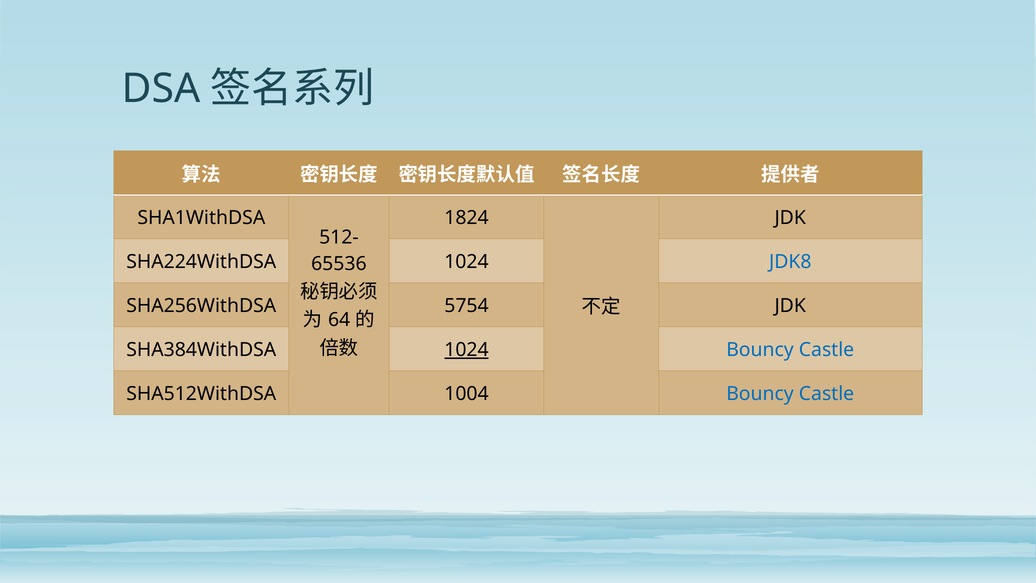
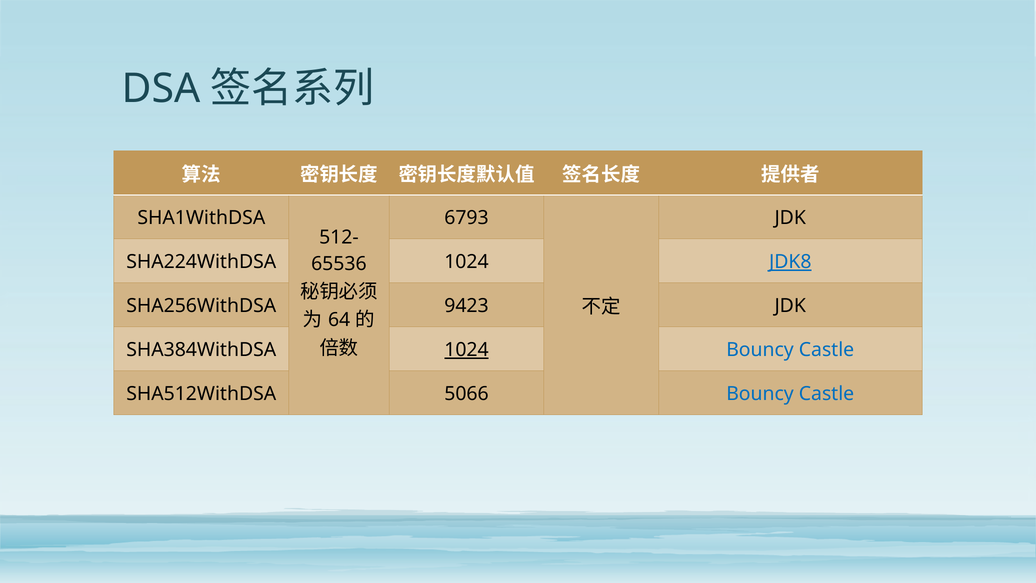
1824: 1824 -> 6793 (466, 218)
JDK8 underline: none -> present (790, 262)
5754: 5754 -> 9423 (466, 306)
1004: 1004 -> 5066 (466, 394)
